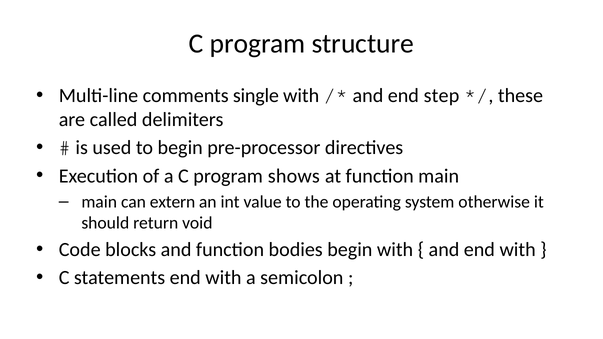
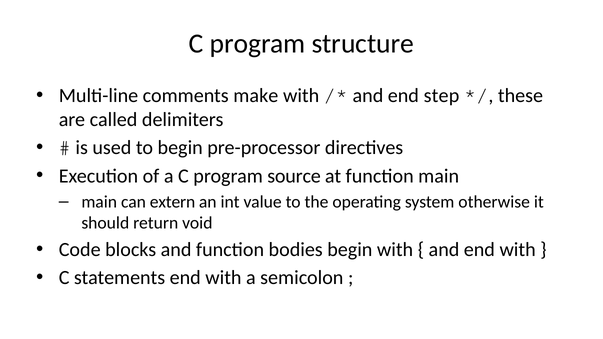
single: single -> make (256, 96)
shows: shows -> source (294, 176)
